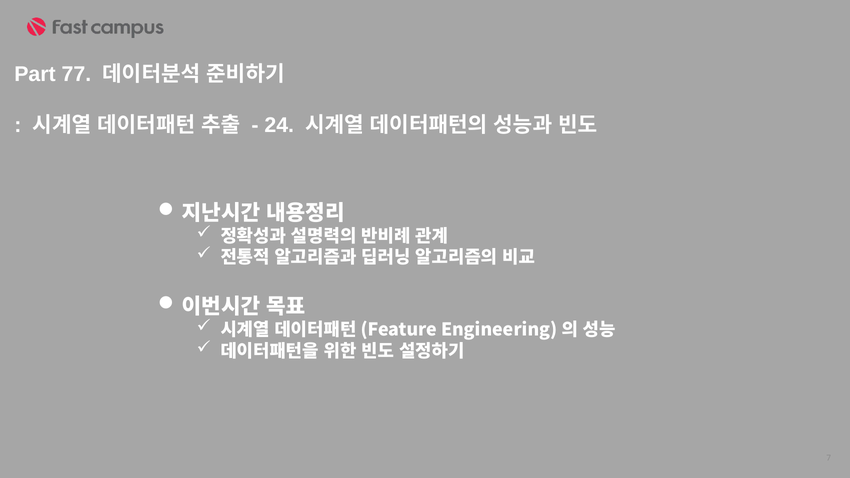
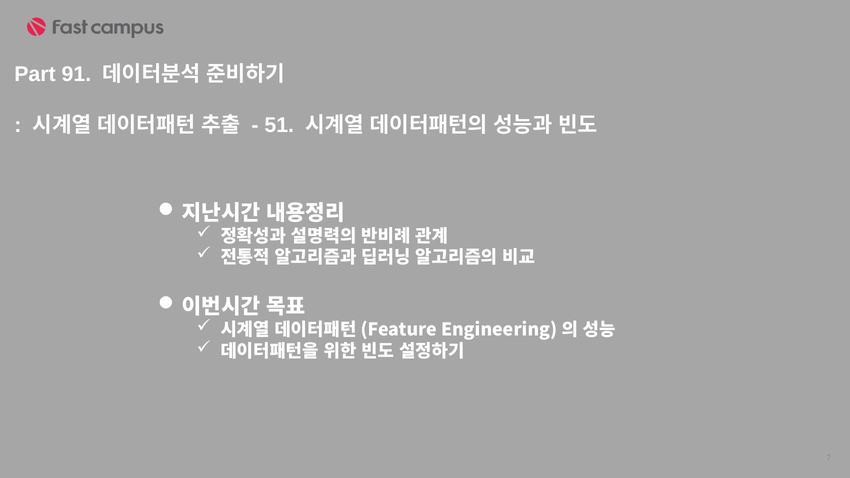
77: 77 -> 91 (76, 74)
24: 24 -> 51 (279, 125)
